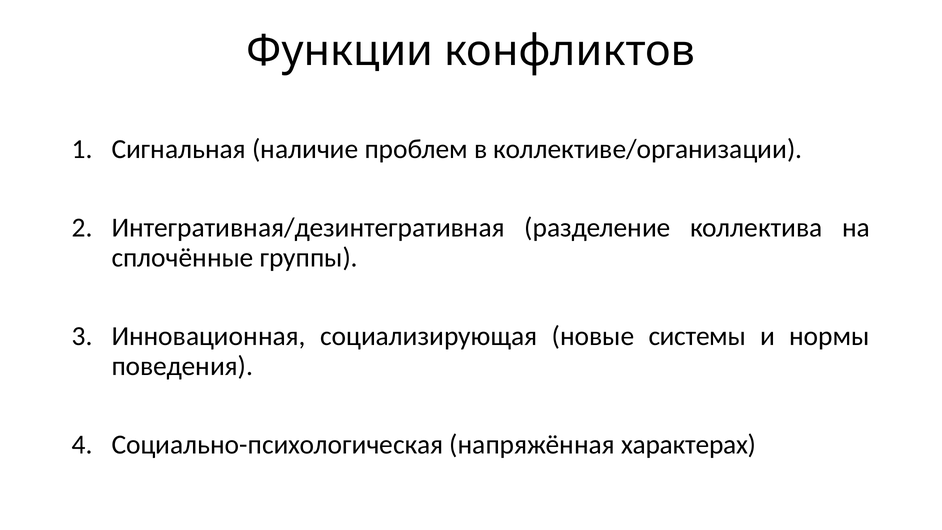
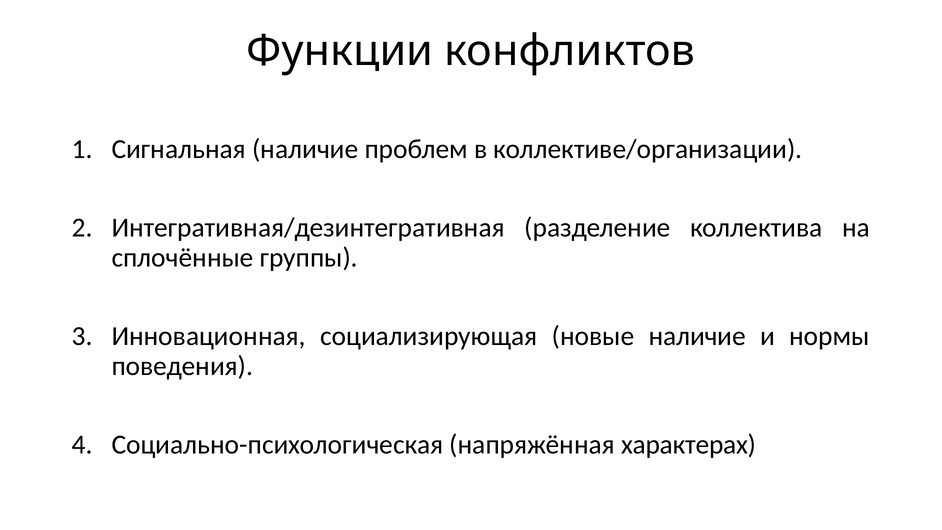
новые системы: системы -> наличие (697, 336)
